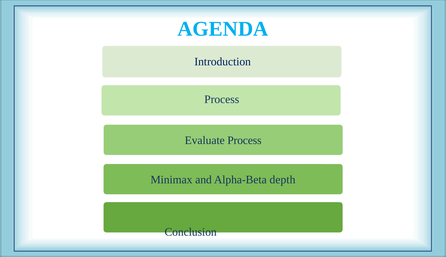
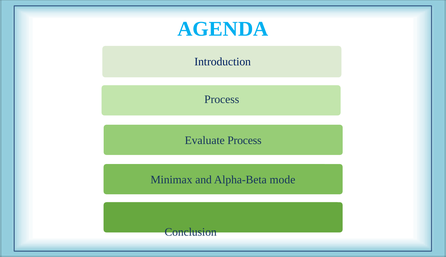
depth: depth -> mode (282, 180)
